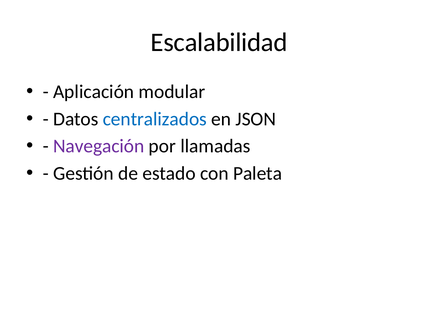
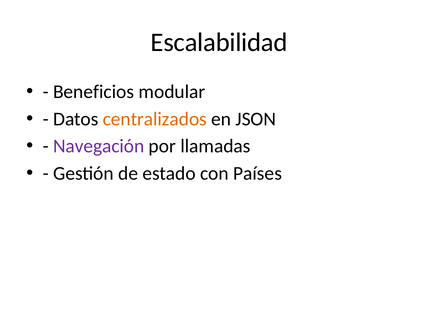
Aplicación: Aplicación -> Beneficios (94, 92)
centralizados colour: blue -> orange (155, 119)
Paleta: Paleta -> Países (257, 174)
